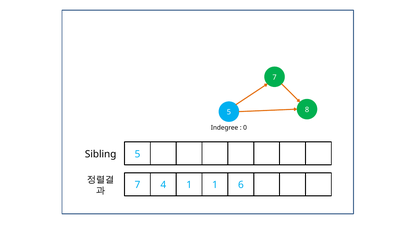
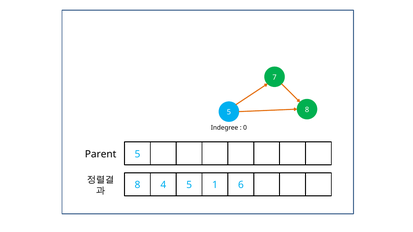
Sibling: Sibling -> Parent (101, 154)
7: 7 -> 8 (137, 185)
4 1: 1 -> 5 (189, 185)
